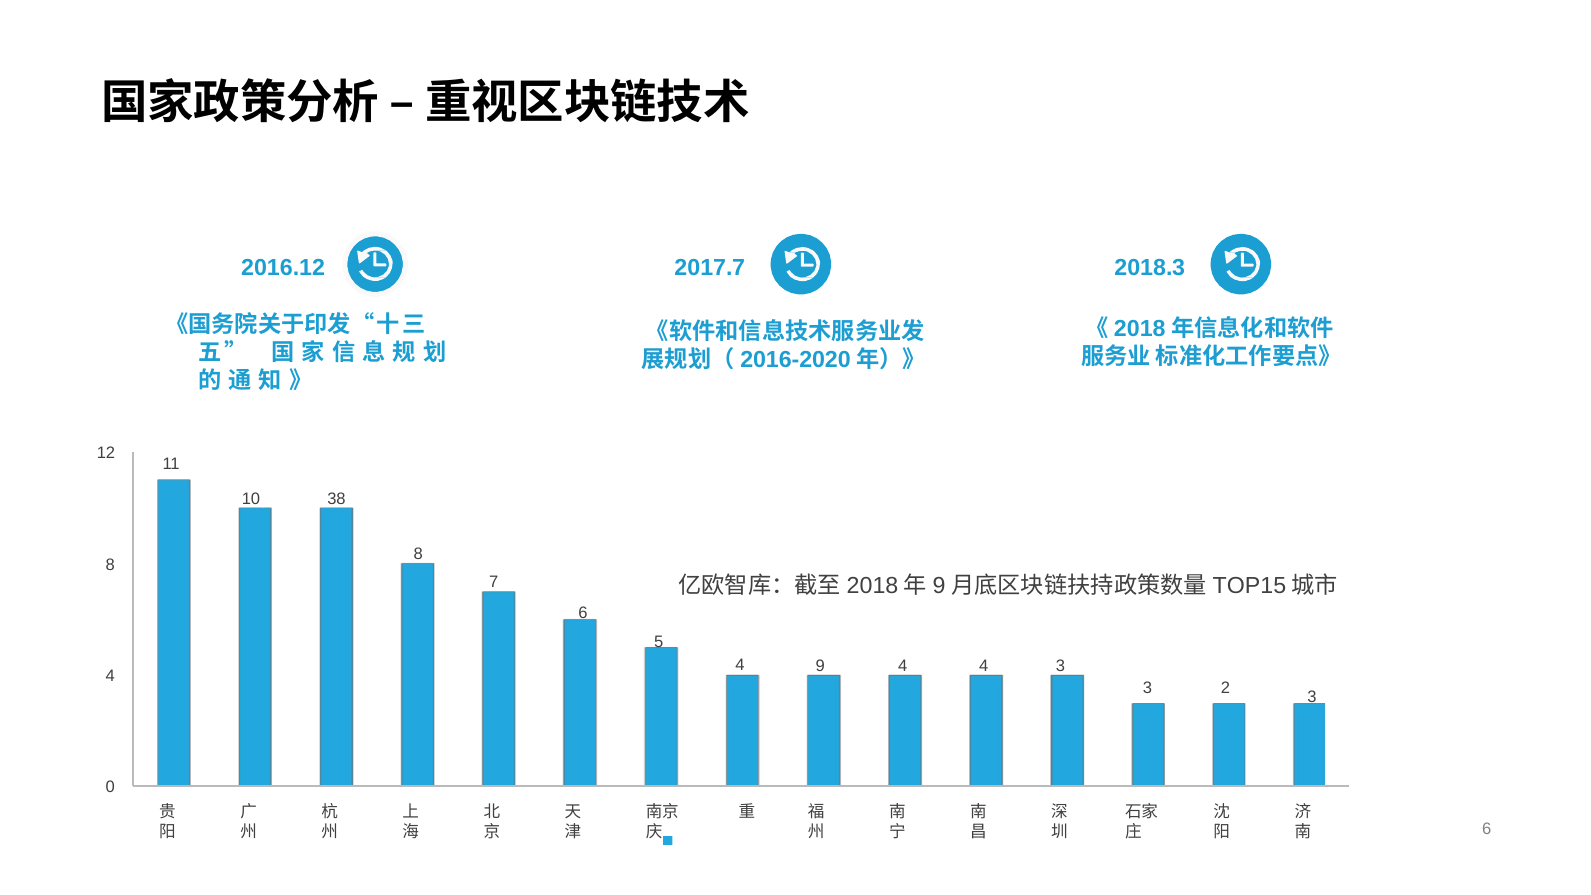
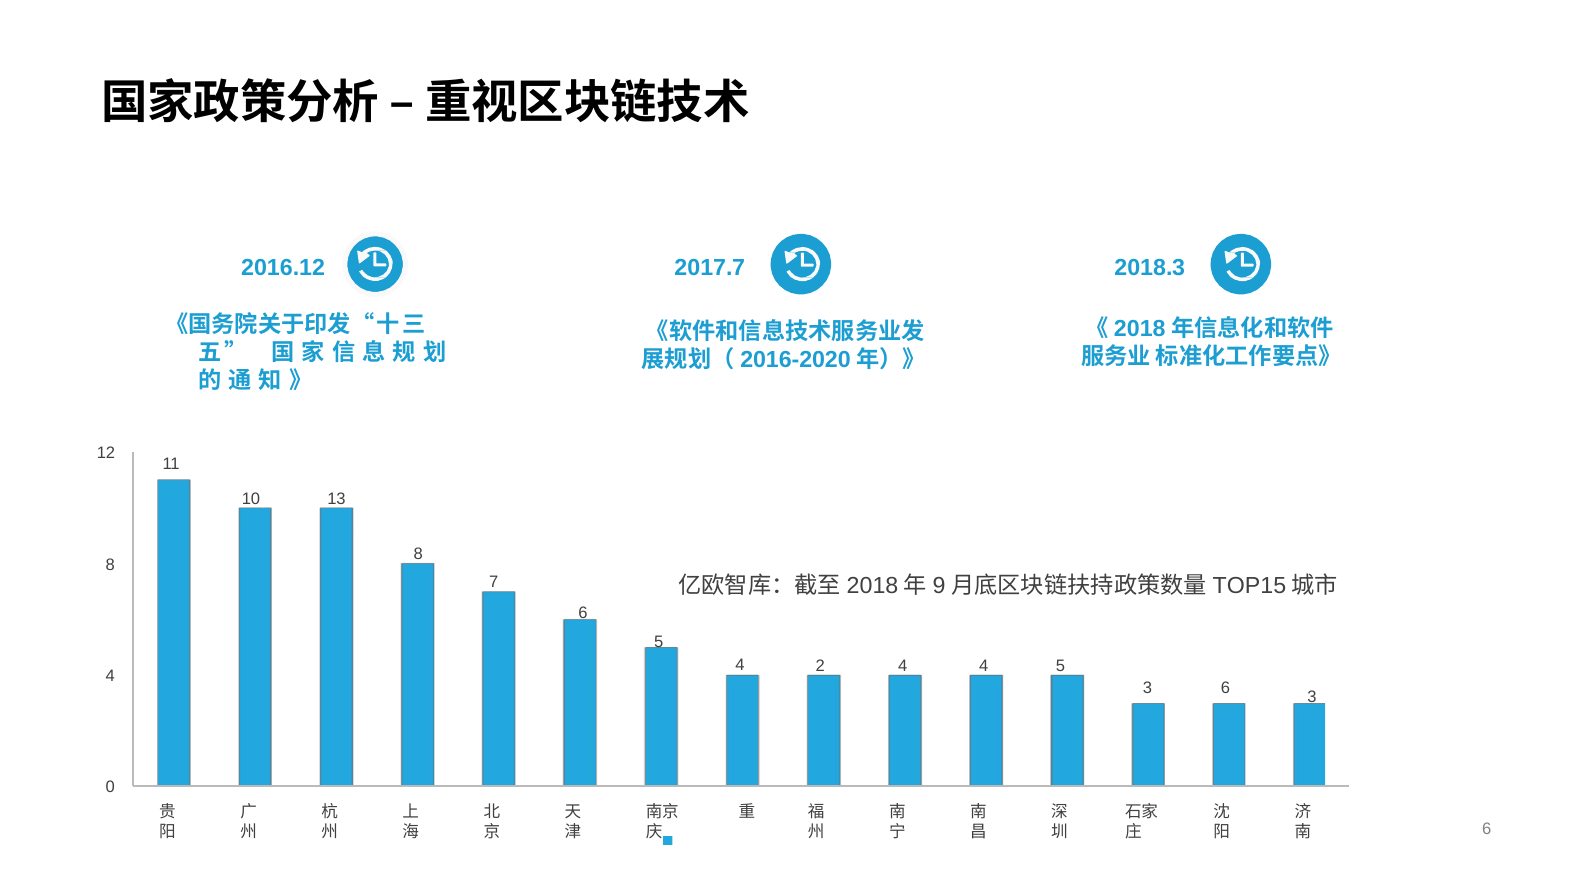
38: 38 -> 13 (337, 499)
9: 9 -> 2 (820, 666)
4 3: 3 -> 5 (1060, 666)
3 2: 2 -> 6 (1226, 688)
